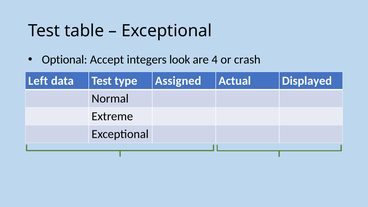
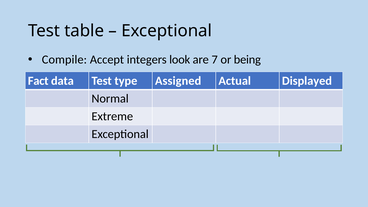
Optional: Optional -> Compile (64, 60)
4: 4 -> 7 (215, 60)
crash: crash -> being (247, 60)
Left: Left -> Fact (38, 81)
